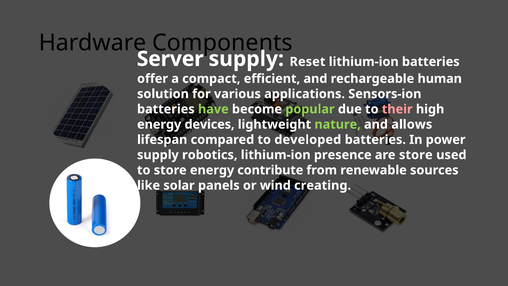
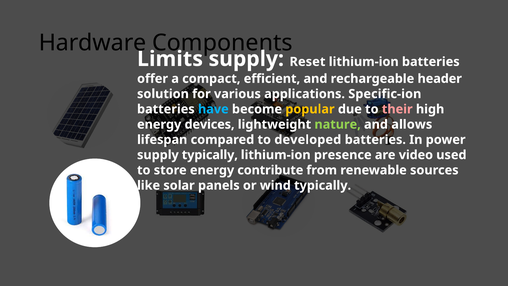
Server: Server -> Limits (170, 59)
human: human -> header (440, 79)
Sensors-ion: Sensors-ion -> Specific-ion (385, 94)
have colour: light green -> light blue (213, 109)
popular colour: light green -> yellow (310, 109)
supply robotics: robotics -> typically (210, 155)
are store: store -> video (416, 155)
wind creating: creating -> typically (323, 185)
